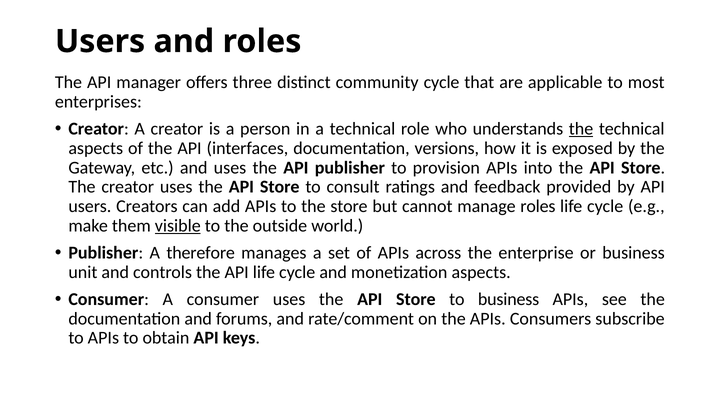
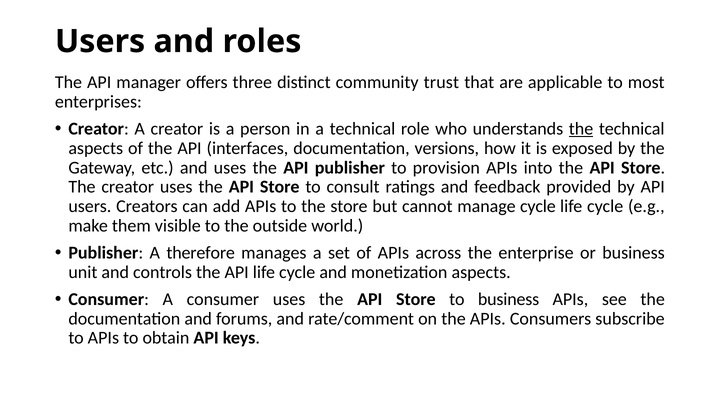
community cycle: cycle -> trust (441, 82)
manage roles: roles -> cycle (538, 206)
visible underline: present -> none (178, 226)
